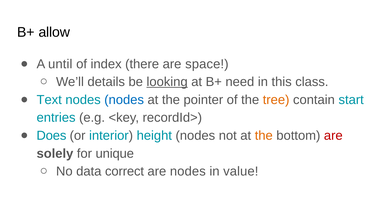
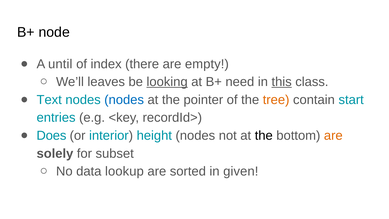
allow: allow -> node (54, 32)
space: space -> empty (207, 64)
details: details -> leaves (106, 82)
this underline: none -> present (282, 82)
the colour: orange -> black (264, 135)
are colour: red -> orange (333, 135)
unique: unique -> subset (115, 153)
correct: correct -> lookup (124, 171)
are nodes: nodes -> sorted (188, 171)
value: value -> given (241, 171)
